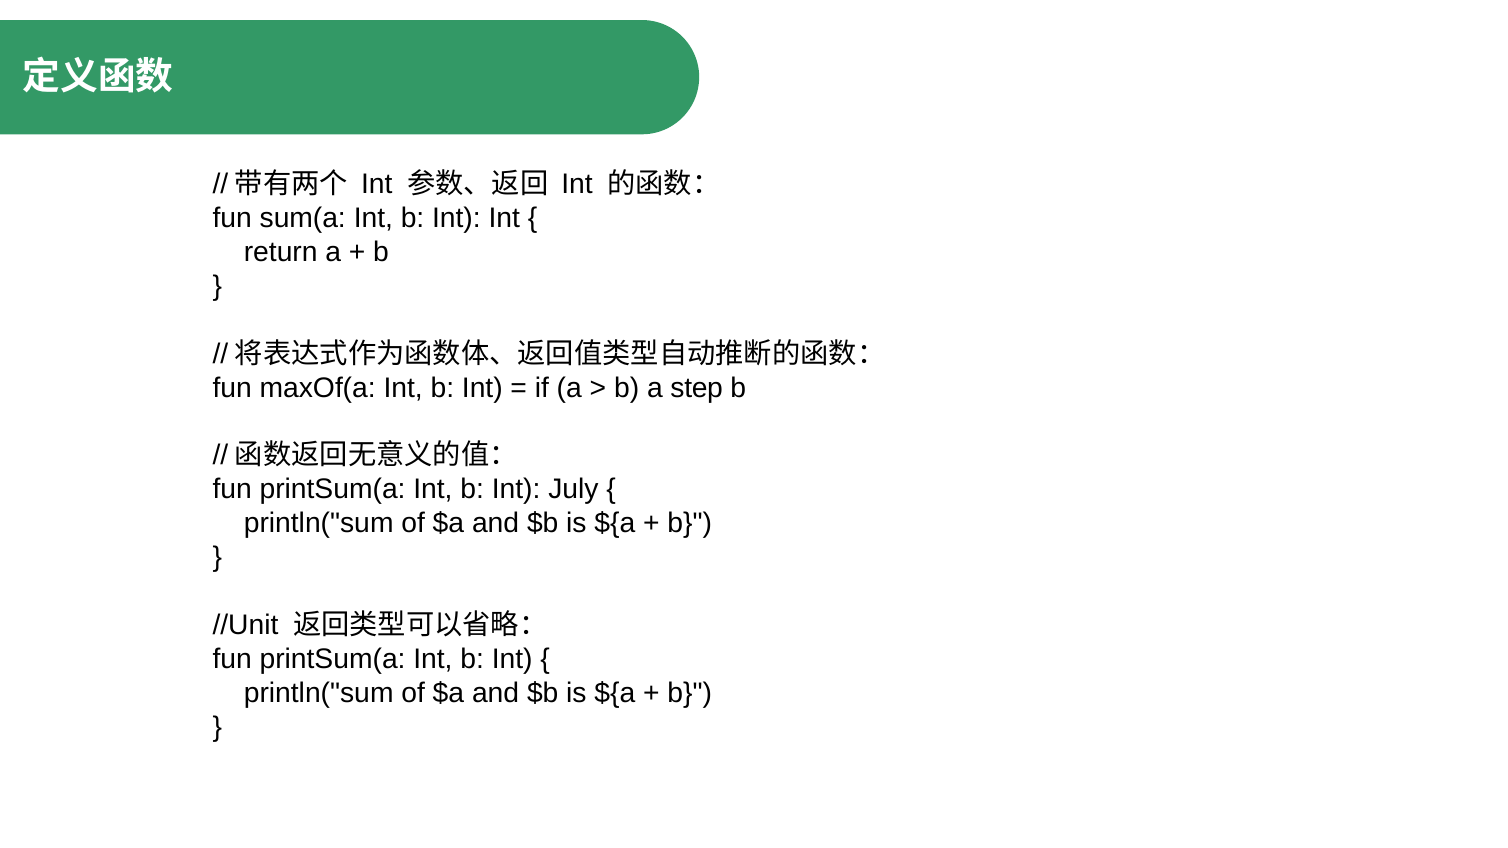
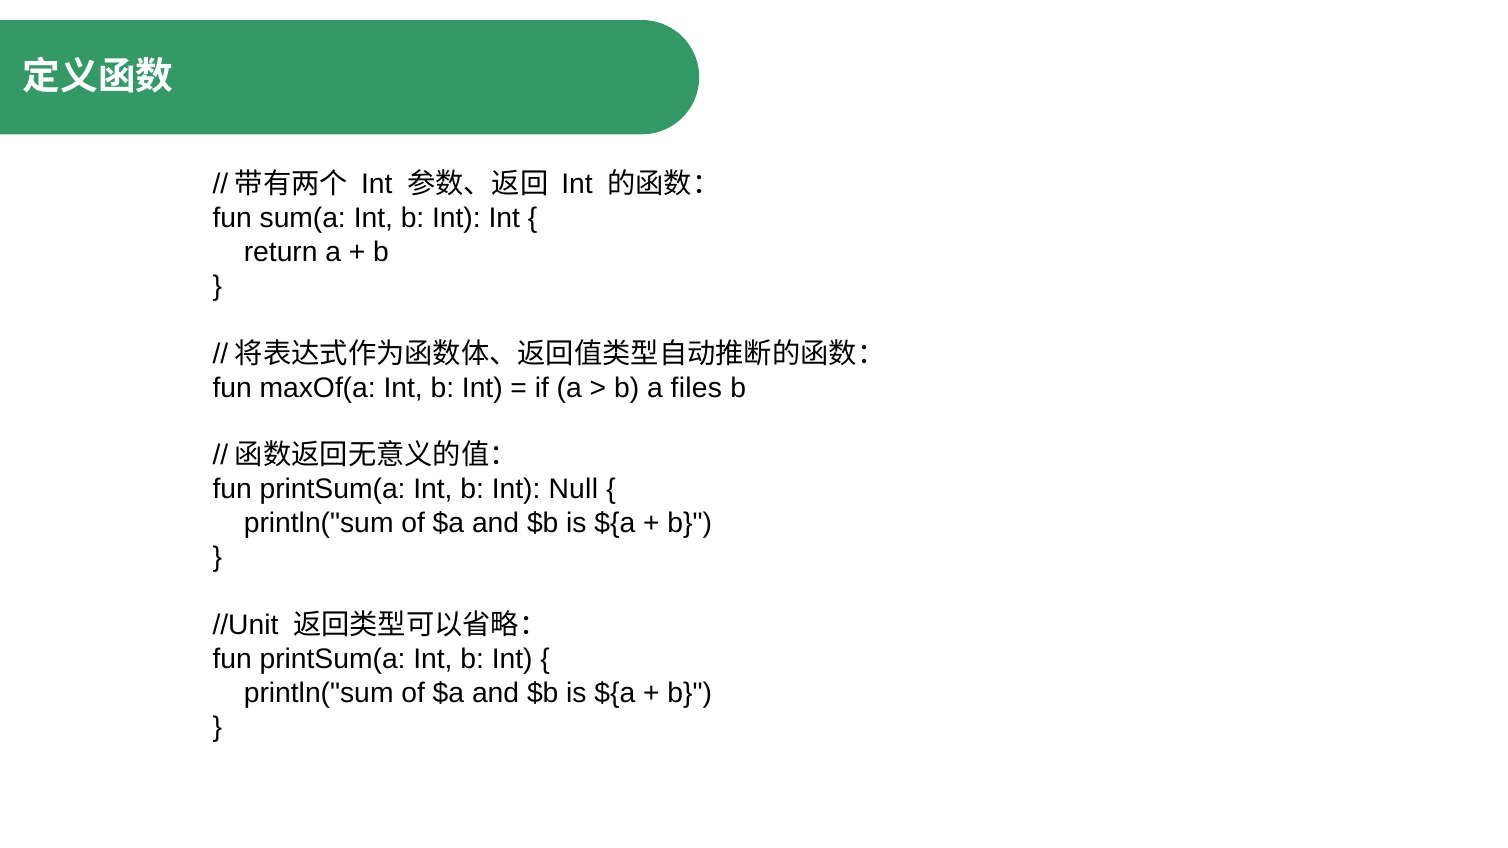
step: step -> files (696, 388)
July: July -> Null (573, 490)
